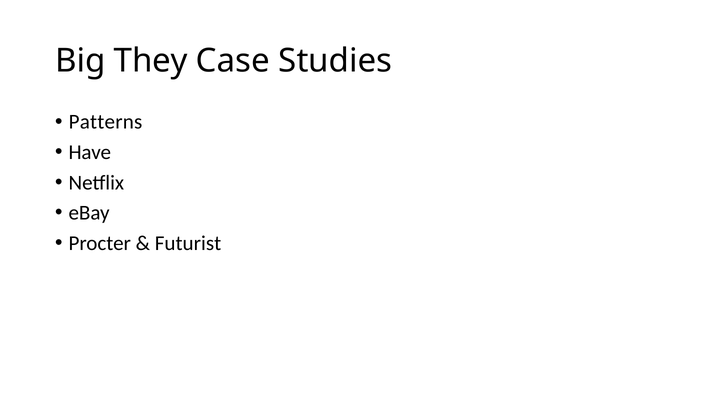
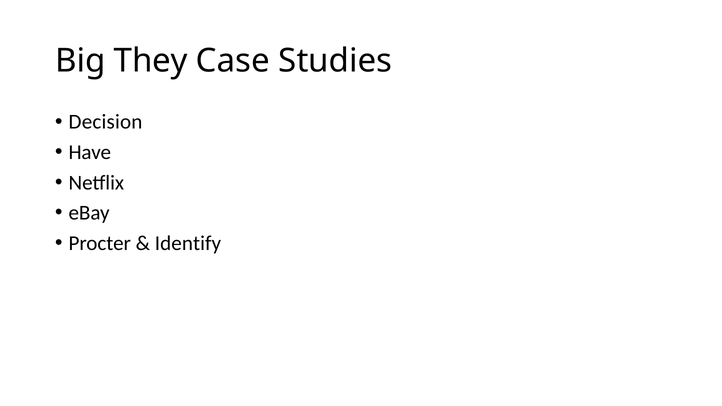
Patterns: Patterns -> Decision (106, 122)
Futurist: Futurist -> Identify (188, 243)
